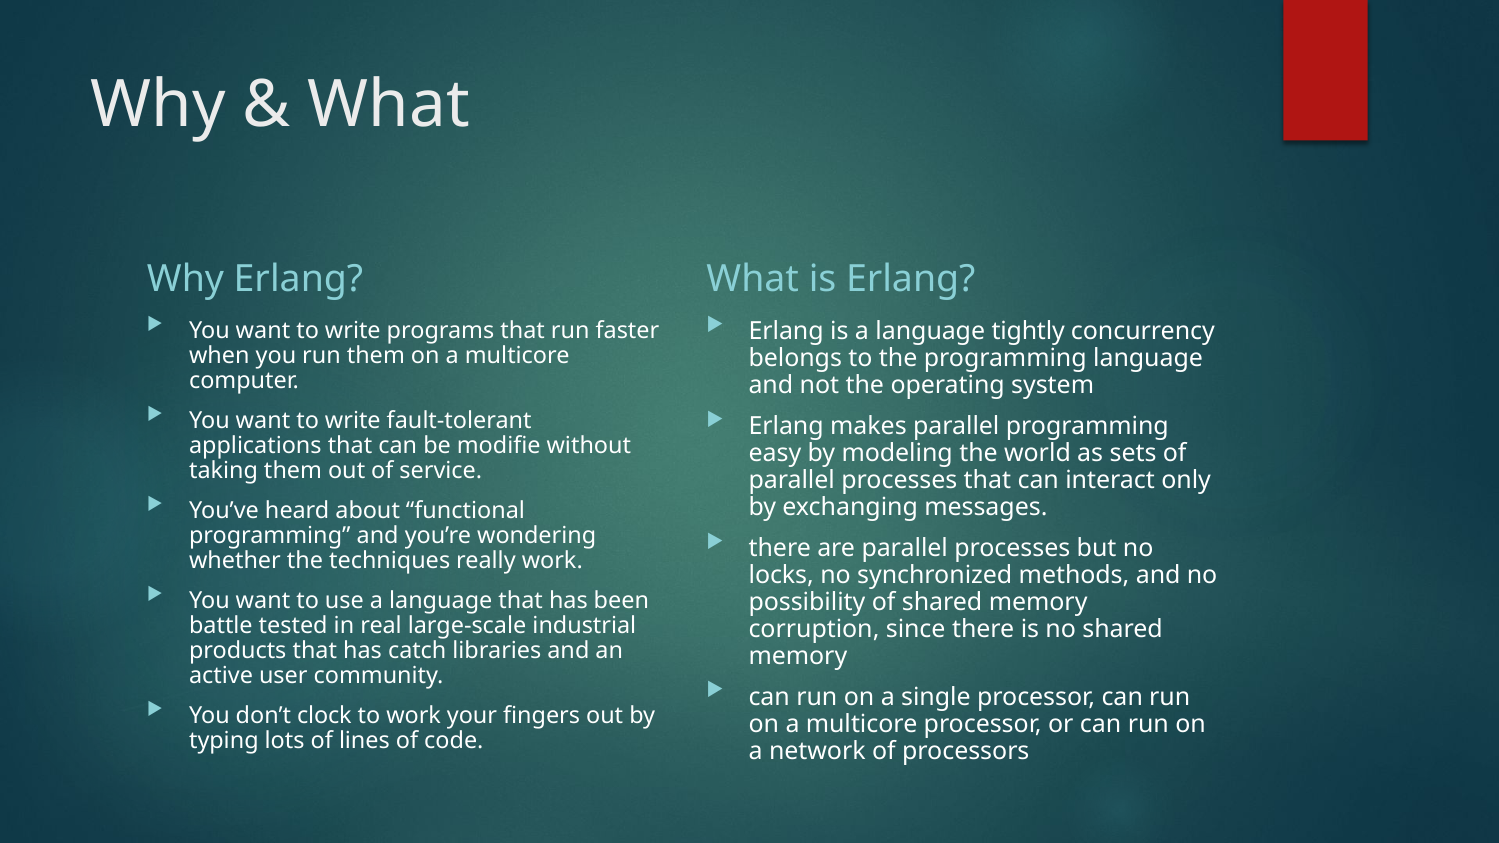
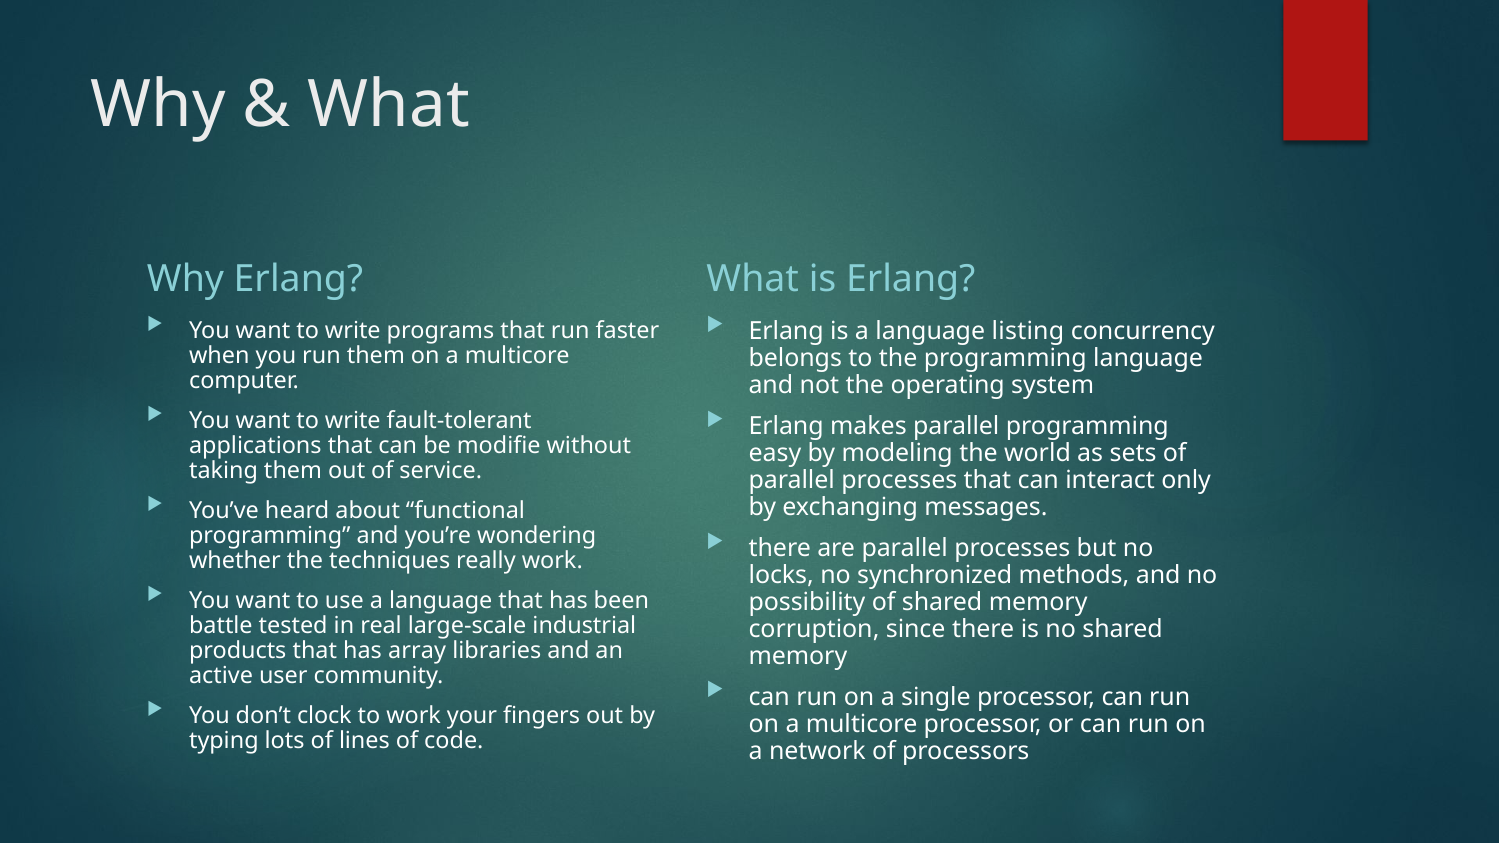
tightly: tightly -> listing (1028, 332)
catch: catch -> array (417, 651)
